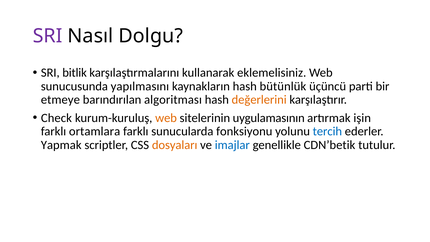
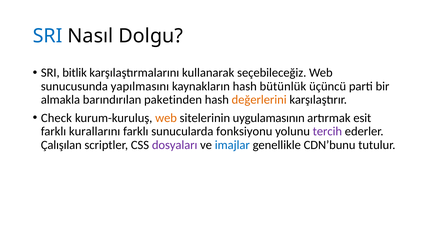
SRI colour: purple -> blue (48, 36)
eklemelisiniz: eklemelisiniz -> seçebileceğiz (272, 73)
etmeye: etmeye -> almakla (60, 100)
algoritması: algoritması -> paketinden (173, 100)
işin: işin -> esit (362, 118)
ortamlara: ortamlara -> kurallarını (95, 131)
tercih colour: blue -> purple (327, 131)
Yapmak: Yapmak -> Çalışılan (61, 145)
dosyaları colour: orange -> purple (175, 145)
CDN’betik: CDN’betik -> CDN’bunu (330, 145)
